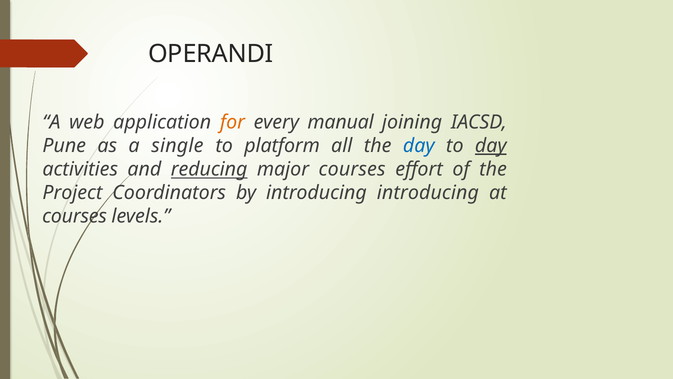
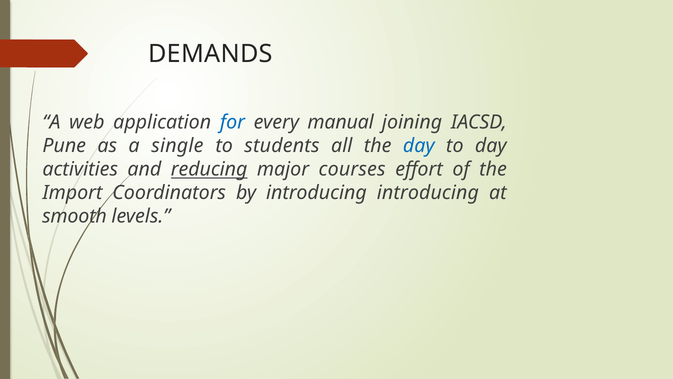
OPERANDI: OPERANDI -> DEMANDS (210, 54)
for colour: orange -> blue (232, 122)
platform: platform -> students (282, 146)
day underline: present -> none (491, 146)
Project: Project -> Import (72, 193)
courses: courses -> smooth (75, 216)
